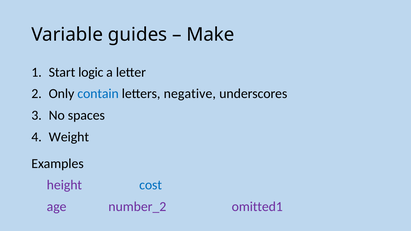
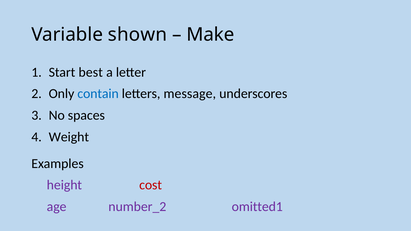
guides: guides -> shown (138, 35)
logic: logic -> best (91, 72)
negative: negative -> message (190, 94)
cost colour: blue -> red (151, 185)
